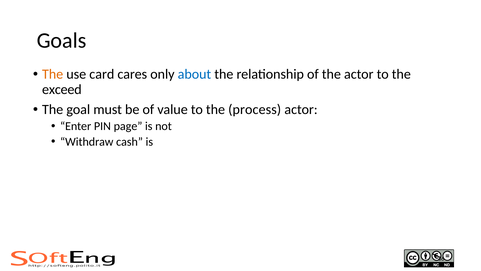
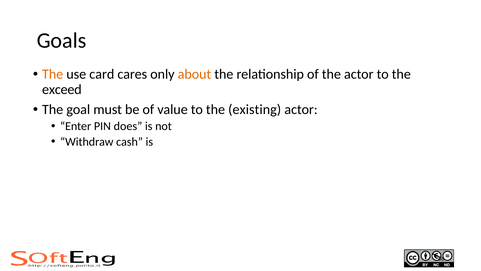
about colour: blue -> orange (194, 74)
process: process -> existing (255, 109)
page: page -> does (128, 126)
